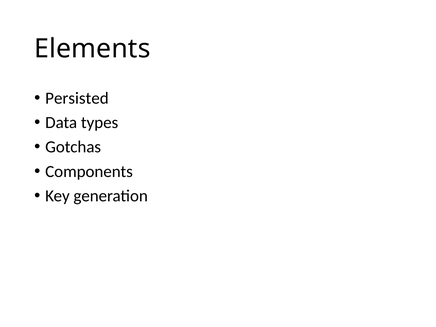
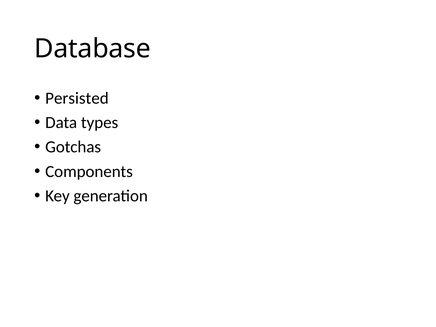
Elements: Elements -> Database (93, 49)
